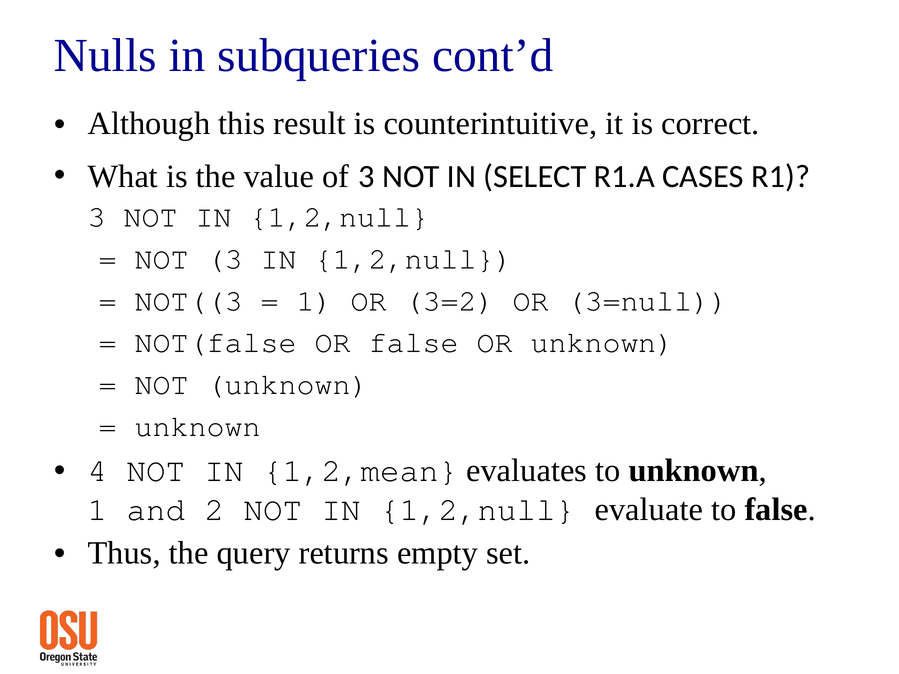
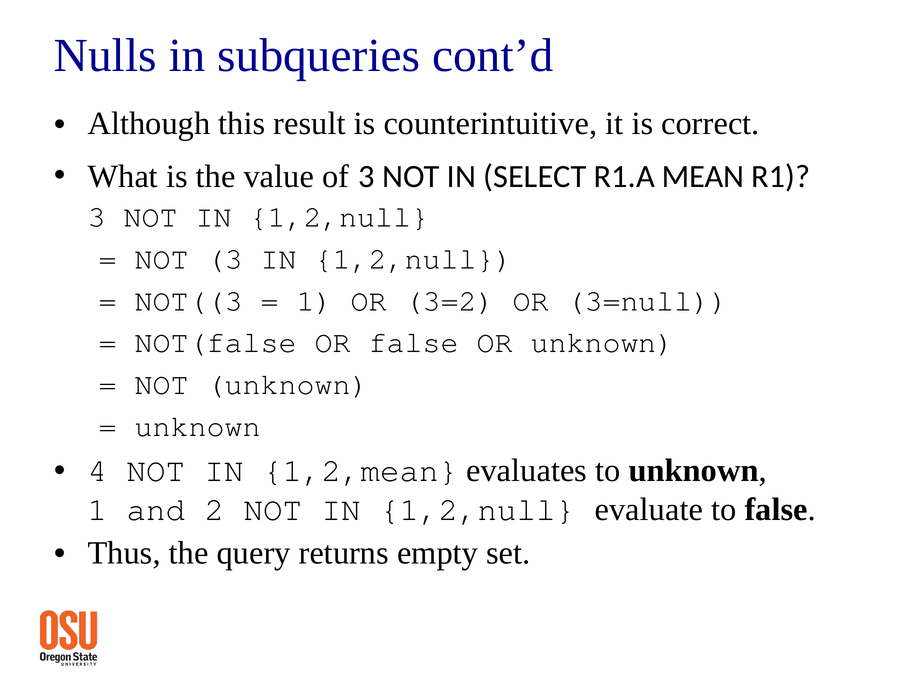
CASES: CASES -> MEAN (703, 177)
